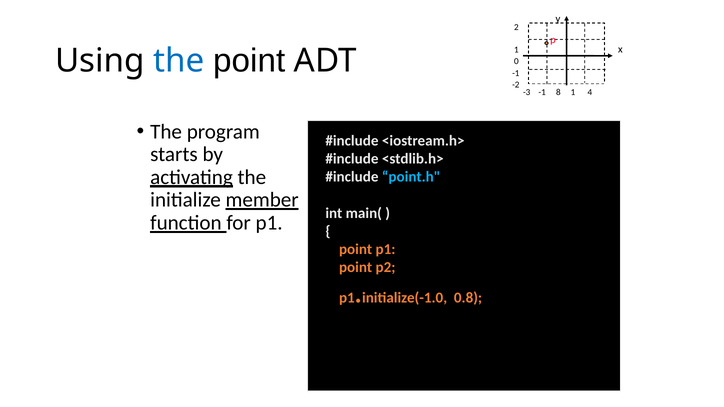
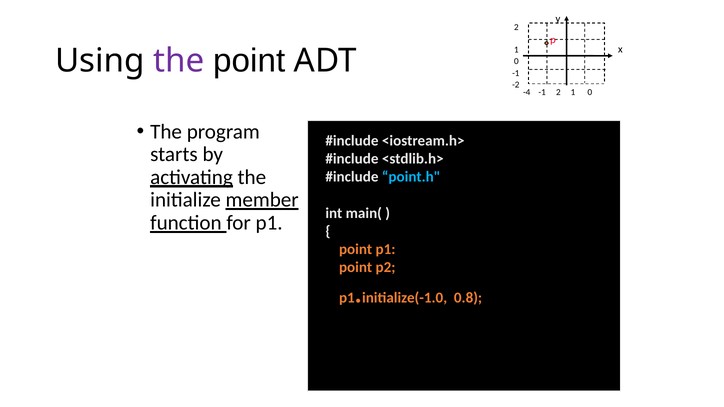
the colour: blue -> purple (179, 61)
-3: -3 -> -4 (527, 93)
-1 8: 8 -> 2 (558, 93)
4: 4 -> 0 (590, 93)
